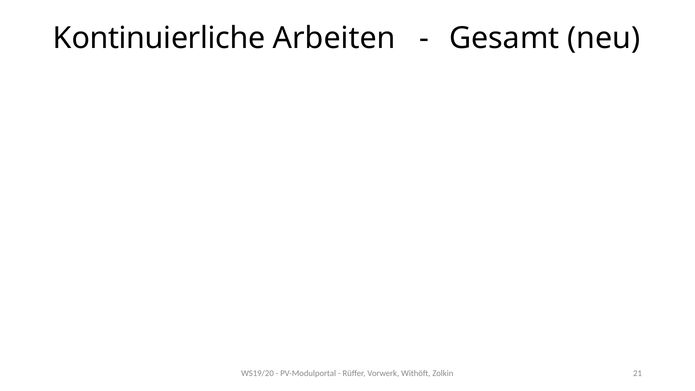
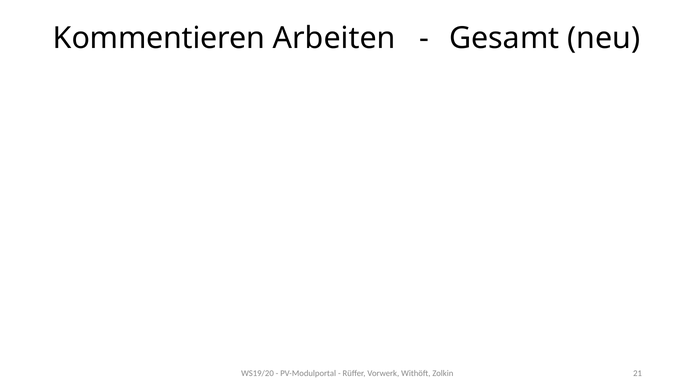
Kontinuierliche: Kontinuierliche -> Kommentieren (159, 38)
